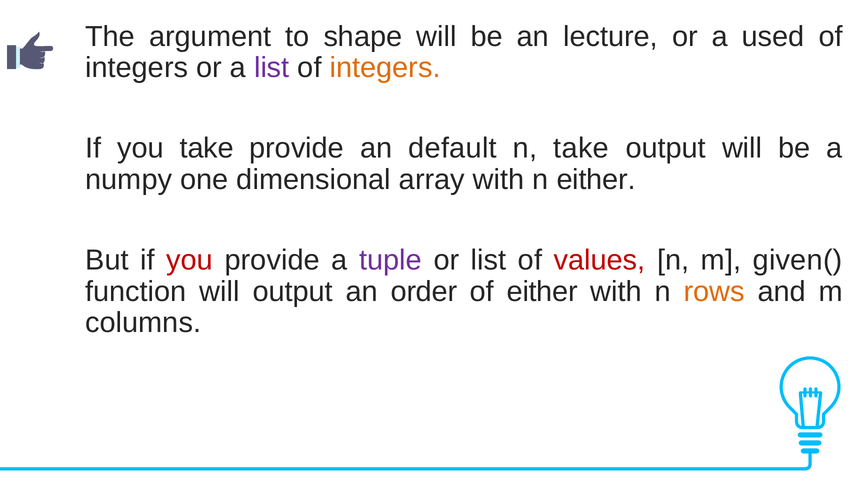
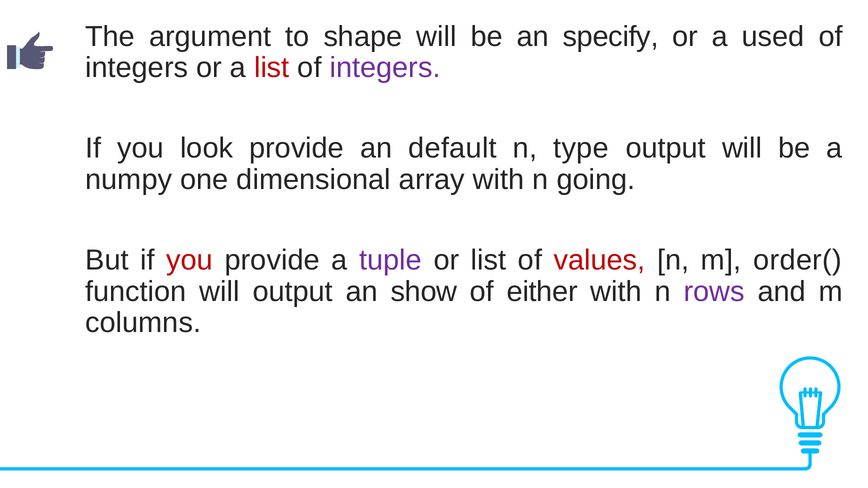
lecture: lecture -> specify (611, 37)
list colour: purple -> red (272, 68)
integers colour: orange -> purple (385, 68)
you take: take -> look (207, 148)
n take: take -> type (581, 148)
n either: either -> going (596, 180)
given(: given( -> order( (798, 260)
order: order -> show (424, 292)
rows colour: orange -> purple (714, 292)
